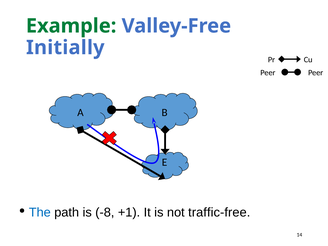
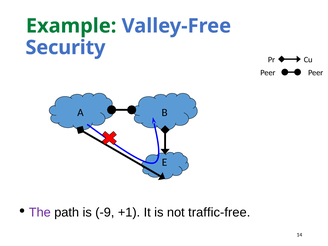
Initially: Initially -> Security (65, 48)
The colour: blue -> purple (40, 212)
-8: -8 -> -9 (105, 212)
